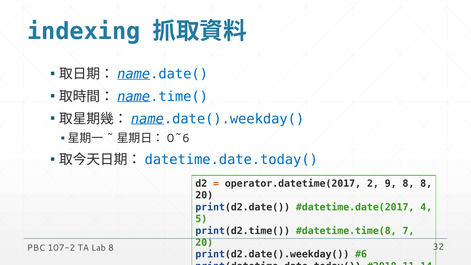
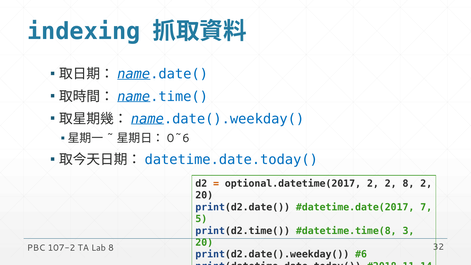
operator.datetime(2017: operator.datetime(2017 -> optional.datetime(2017 (293, 184)
2 9: 9 -> 2 (391, 184)
8 8: 8 -> 2 (426, 184)
4: 4 -> 7 (426, 207)
7: 7 -> 3 (408, 231)
